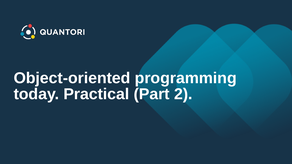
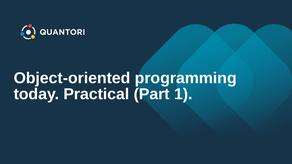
2: 2 -> 1 (183, 94)
